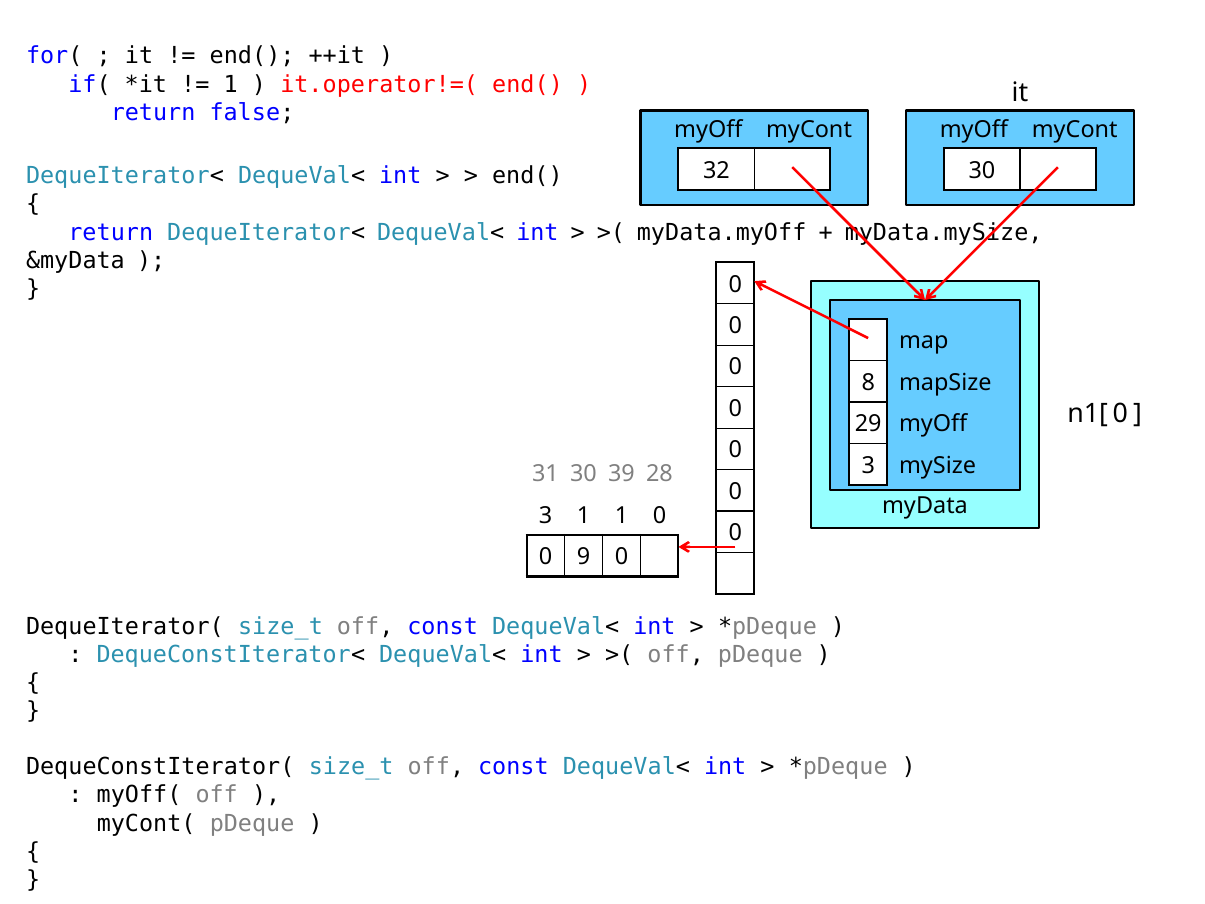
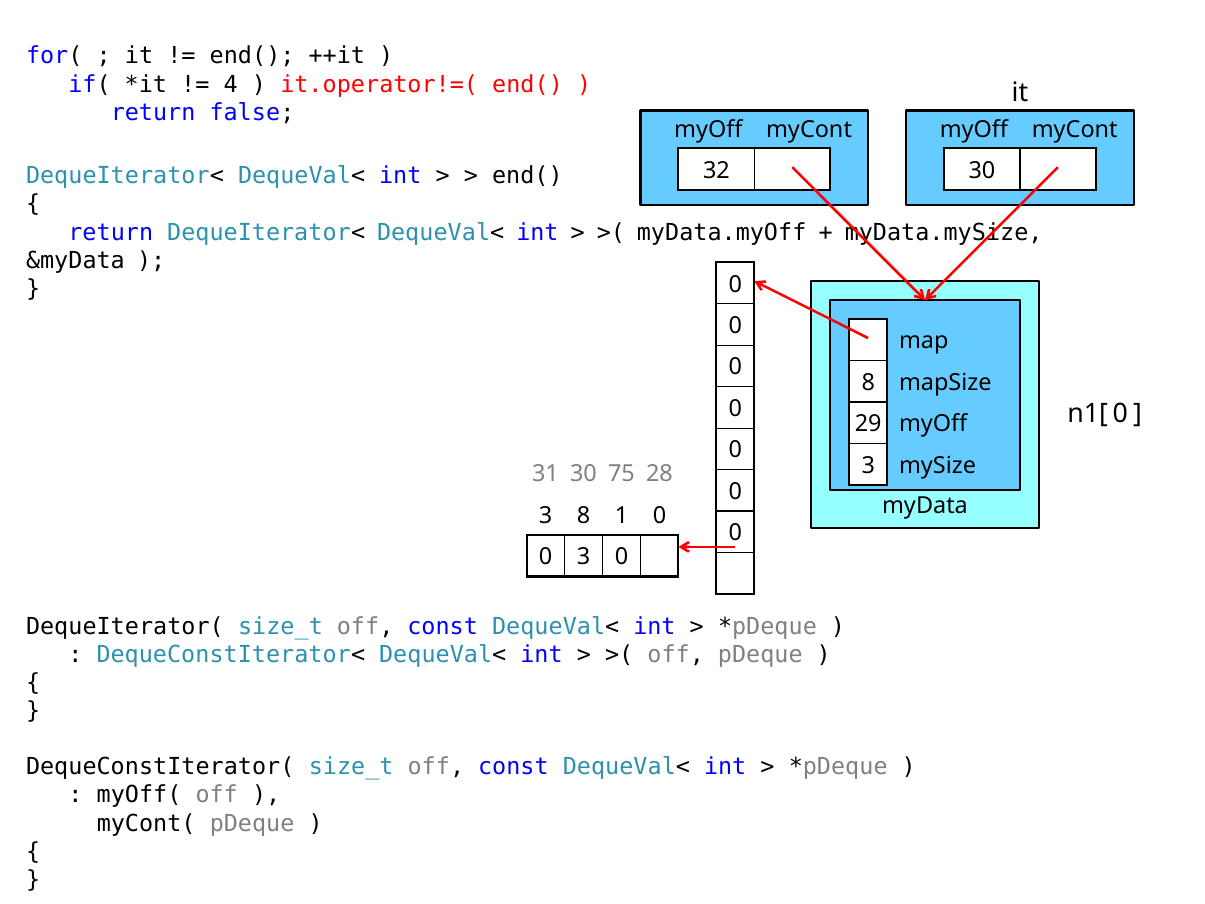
1: 1 -> 4 (231, 84)
39: 39 -> 75 (622, 474)
3 1: 1 -> 8 (584, 515)
0 9: 9 -> 3 (584, 557)
